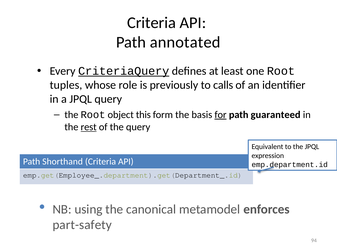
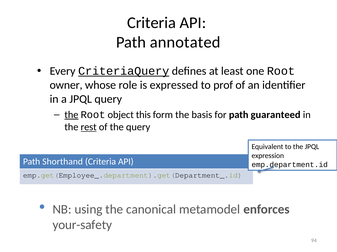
tuples: tuples -> owner (66, 85)
previously: previously -> expressed (174, 85)
calls: calls -> prof (223, 85)
the underline: none -> present (71, 115)
for underline: present -> none (221, 115)
part-safety: part-safety -> your-safety (82, 226)
